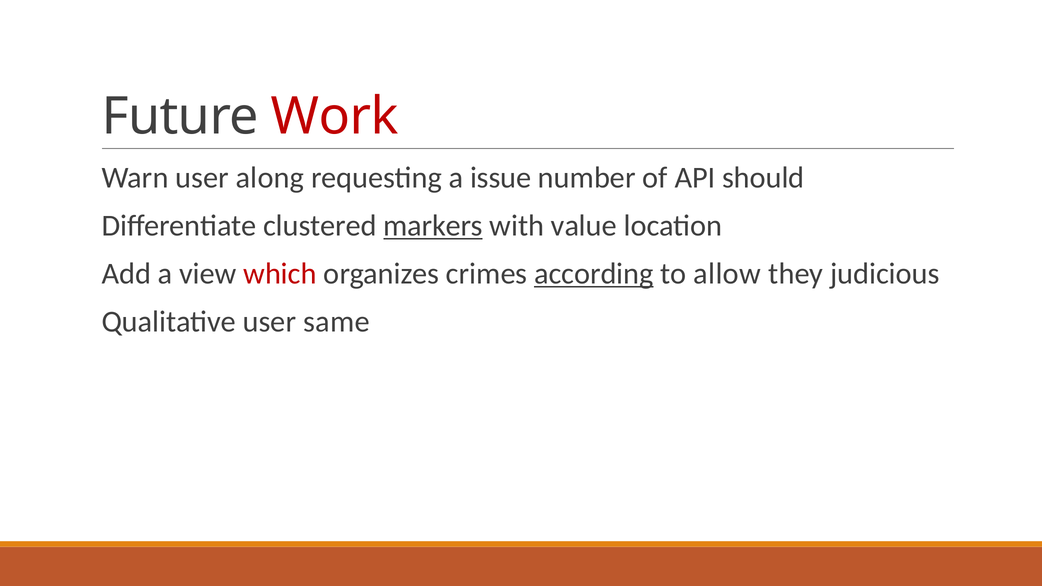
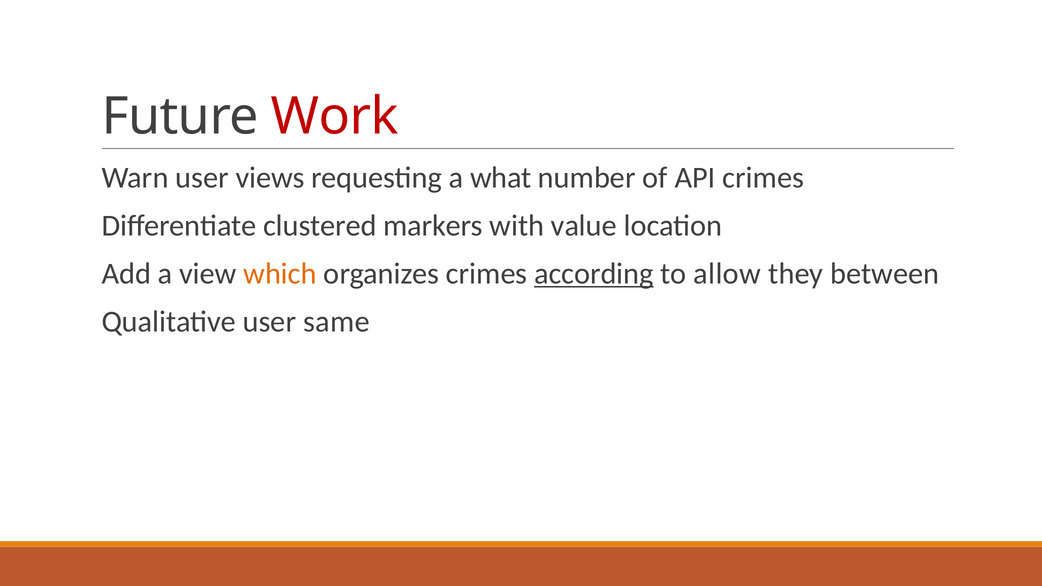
along: along -> views (270, 178)
issue: issue -> what (501, 178)
API should: should -> crimes (763, 178)
markers underline: present -> none (433, 226)
which colour: red -> orange (280, 274)
judicious: judicious -> between (885, 274)
